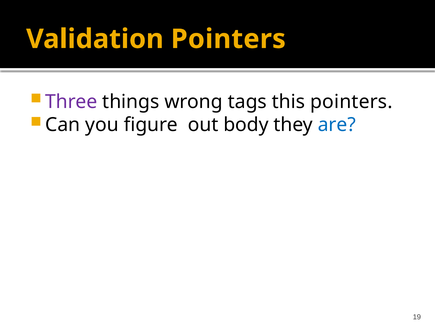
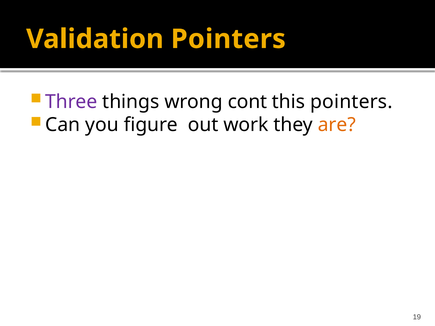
tags: tags -> cont (247, 102)
body: body -> work (246, 125)
are colour: blue -> orange (337, 125)
